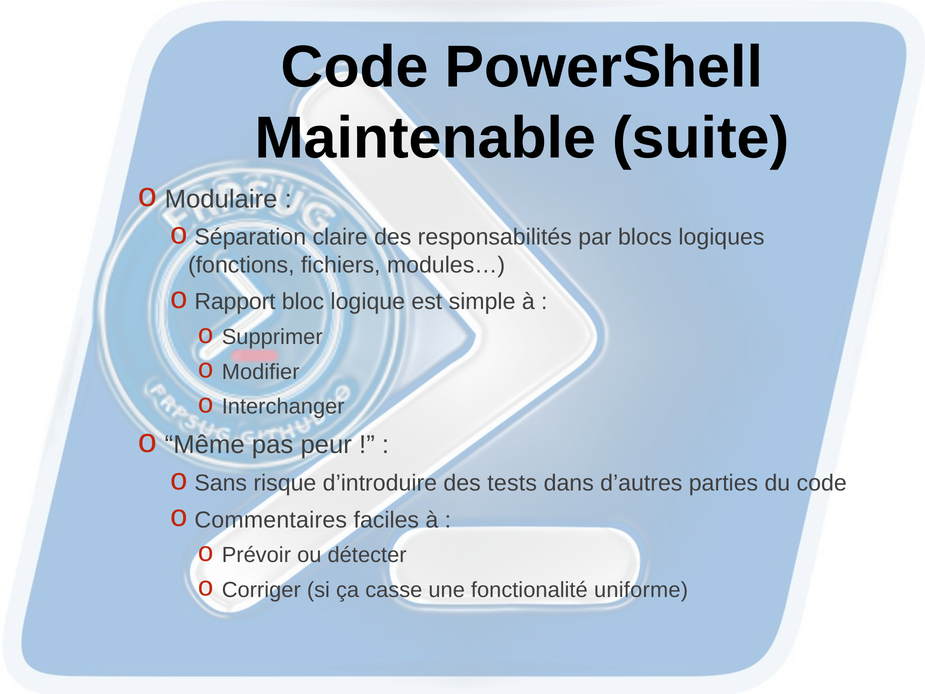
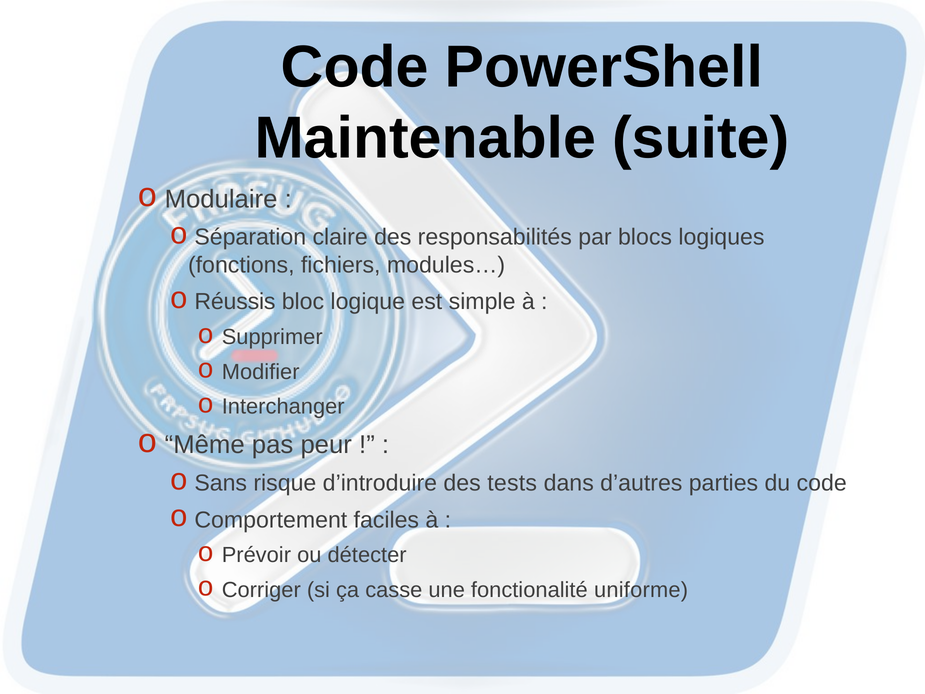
Rapport: Rapport -> Réussis (235, 302)
Commentaires: Commentaires -> Comportement (271, 520)
